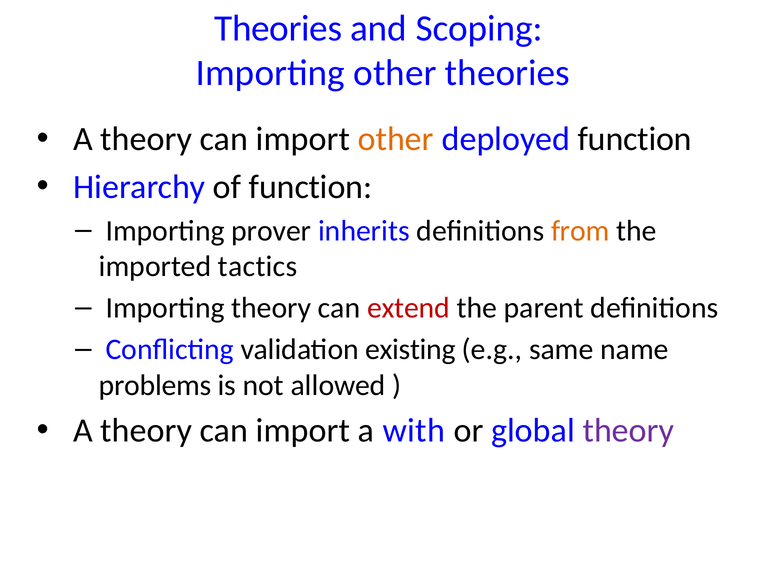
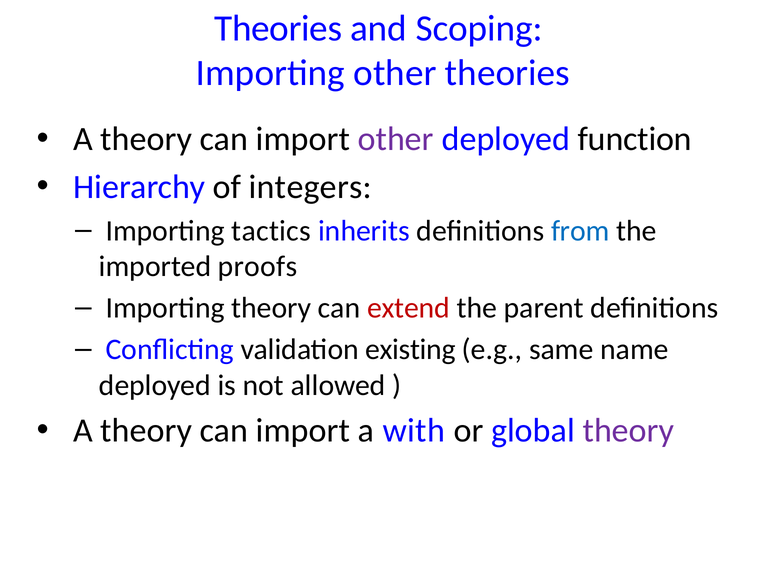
other colour: orange -> purple (396, 139)
of function: function -> integers (310, 187)
prover: prover -> tactics (271, 231)
from colour: orange -> blue (580, 231)
tactics: tactics -> proofs (258, 267)
problems: problems -> deployed (155, 386)
